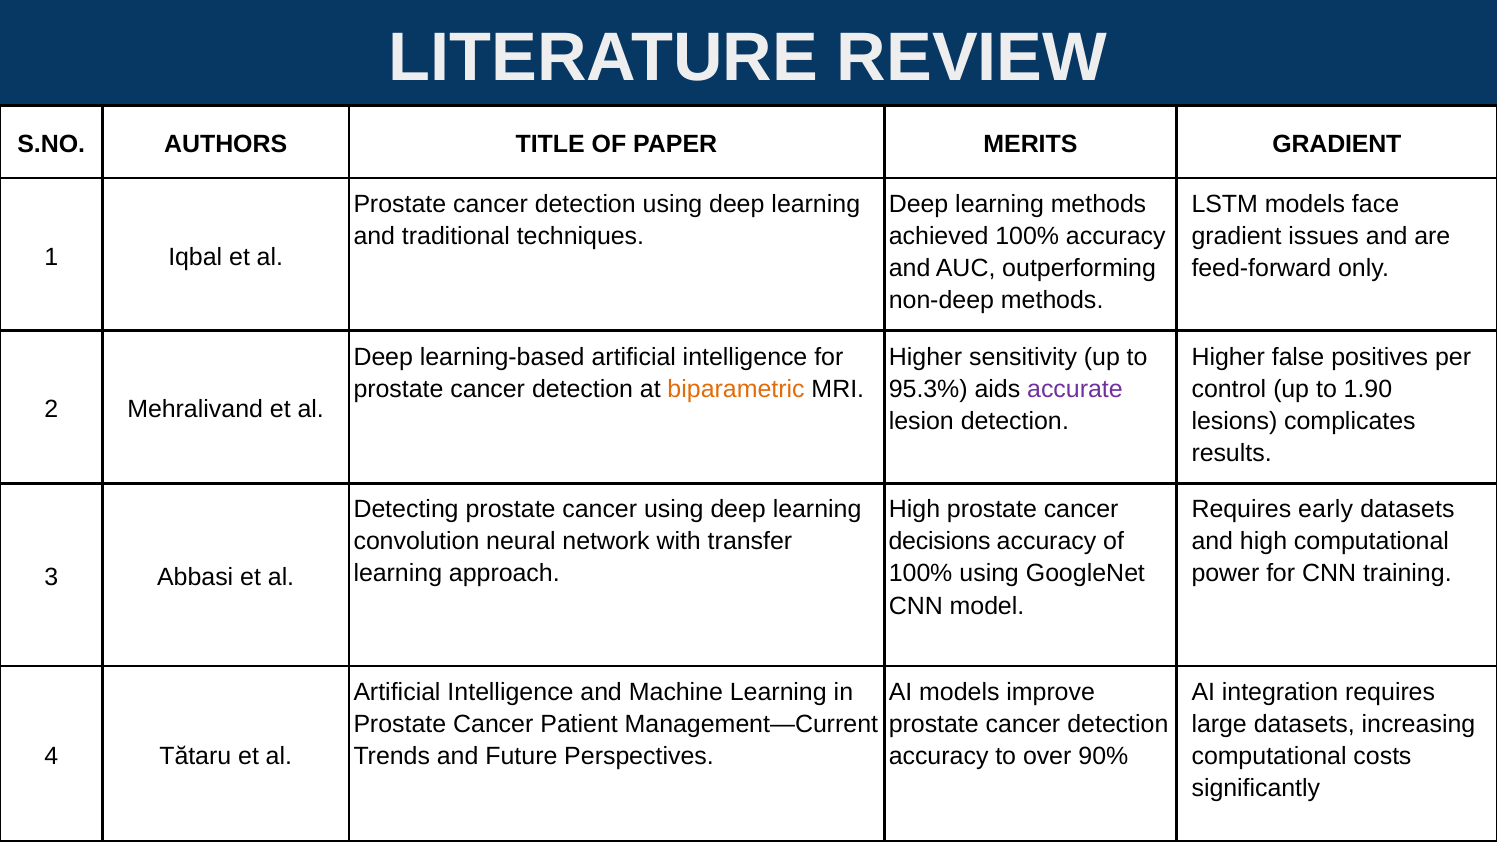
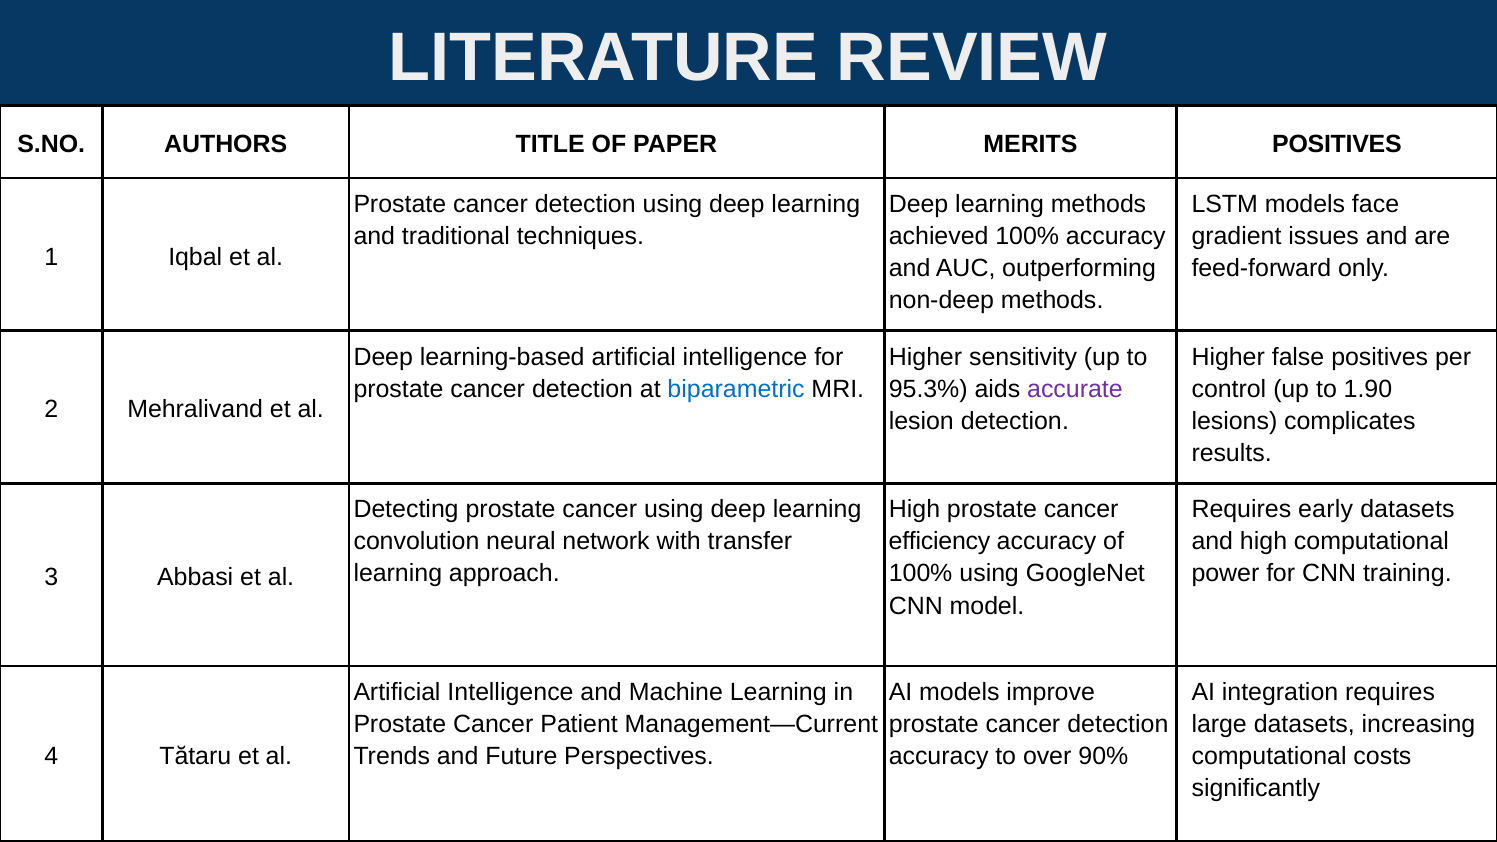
MERITS GRADIENT: GRADIENT -> POSITIVES (1337, 145)
biparametric colour: orange -> blue (736, 389)
decisions: decisions -> efficiency (940, 542)
